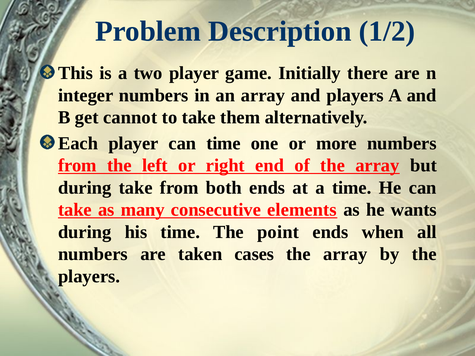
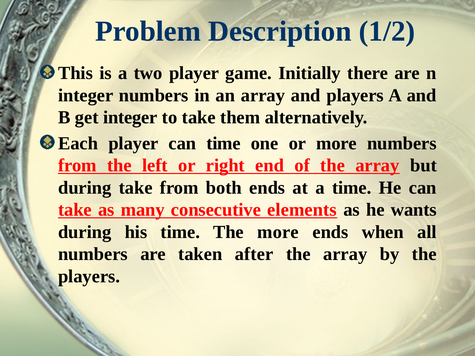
get cannot: cannot -> integer (130, 118)
The point: point -> more (278, 232)
cases: cases -> after (254, 254)
